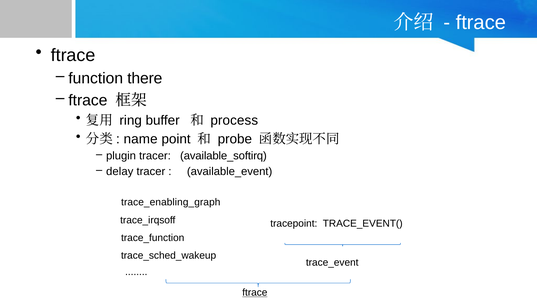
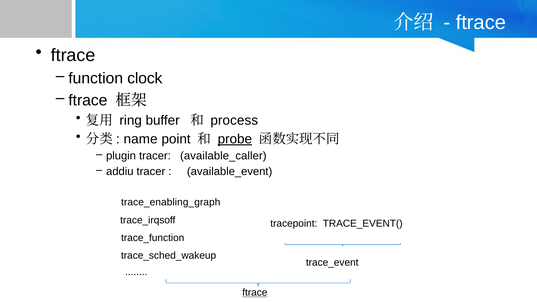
there: there -> clock (145, 78)
probe underline: none -> present (235, 139)
available_softirq: available_softirq -> available_caller (223, 156)
delay: delay -> addiu (120, 172)
